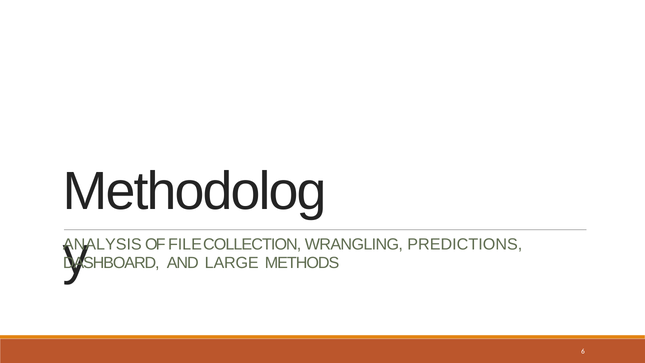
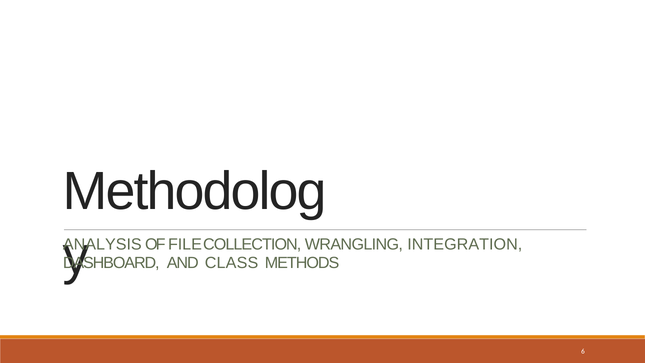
PREDICTIONS: PREDICTIONS -> INTEGRATION (465, 244)
LARGE: LARGE -> CLASS (232, 263)
